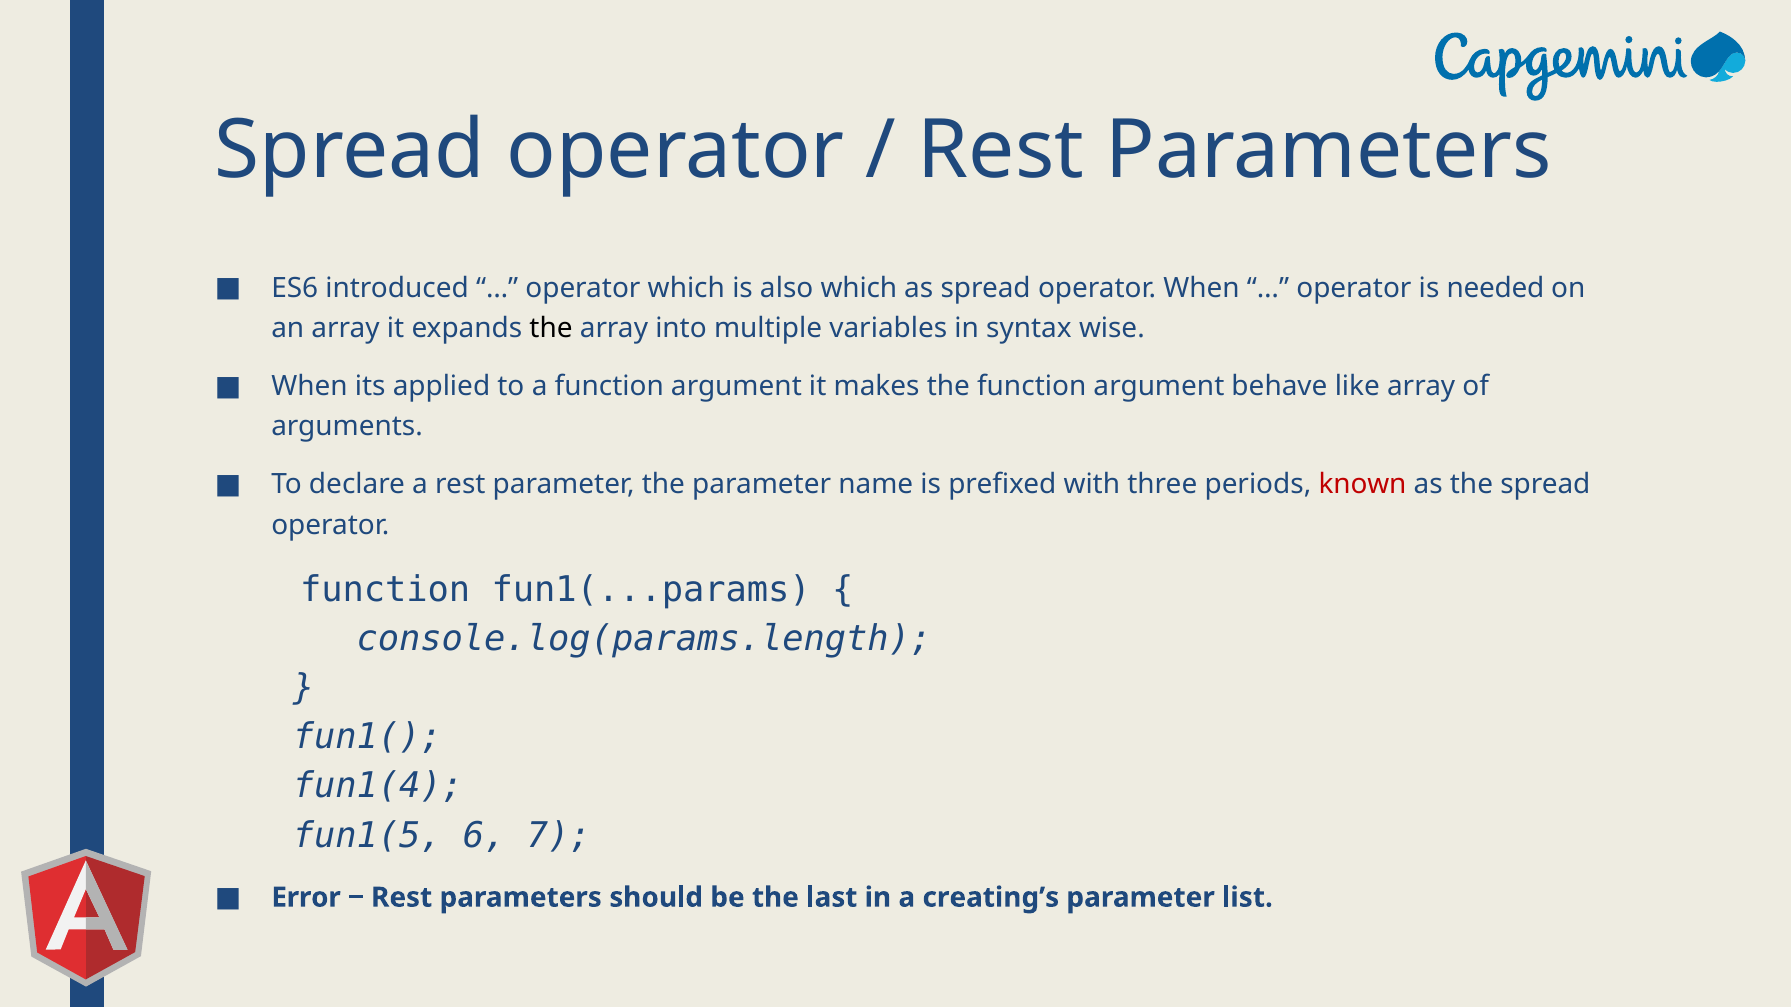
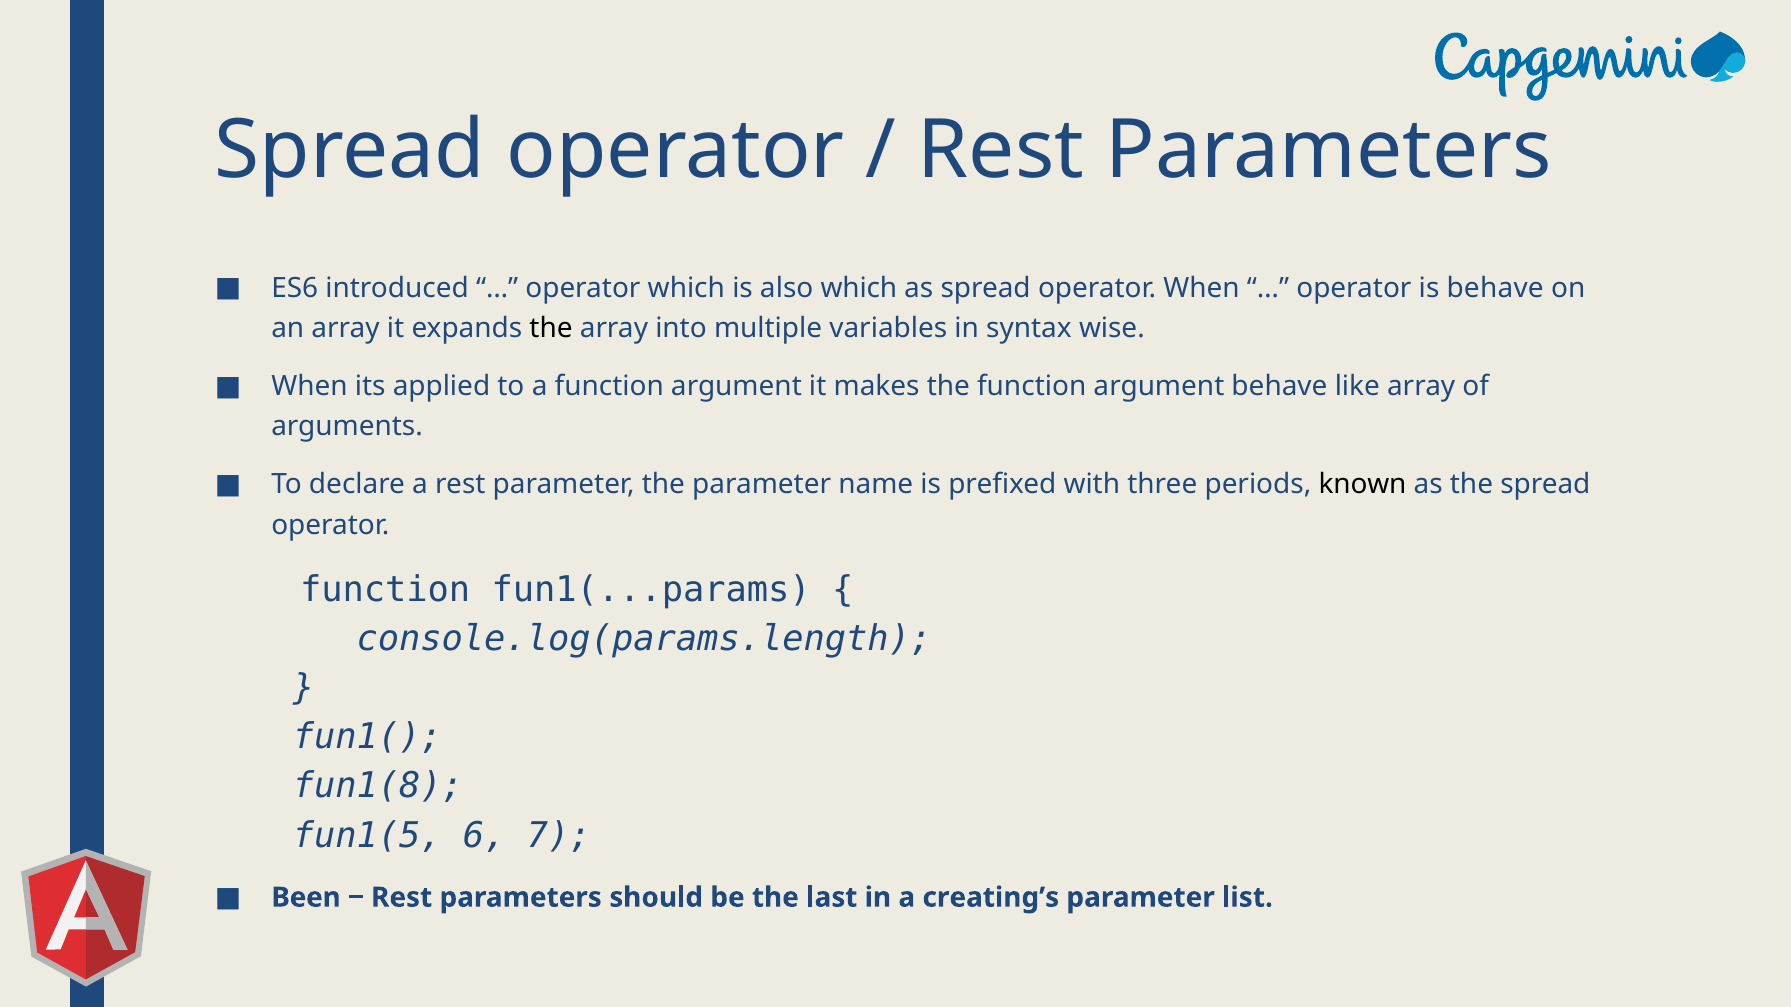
is needed: needed -> behave (1495, 288)
known colour: red -> black (1363, 485)
fun1(4: fun1(4 -> fun1(8 (378, 787)
Error: Error -> Been (306, 898)
